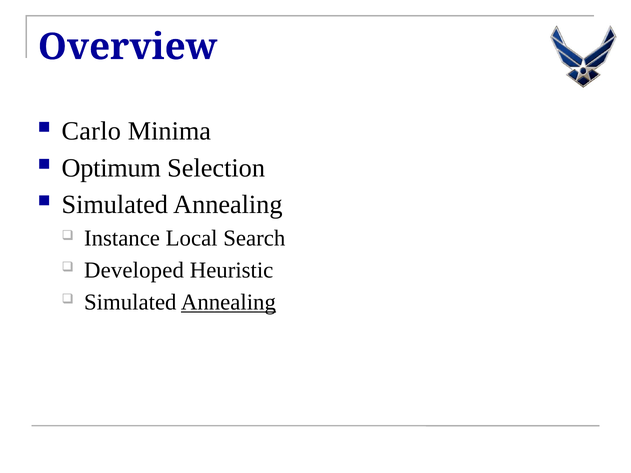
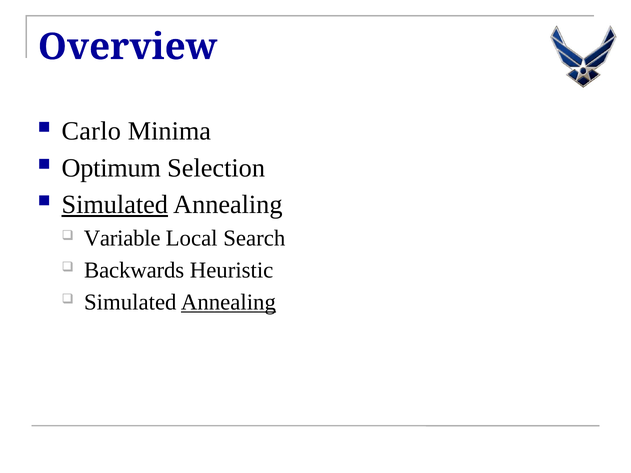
Simulated underline: none -> present (115, 205)
Instance: Instance -> Variable (122, 239)
Developed: Developed -> Backwards (134, 270)
